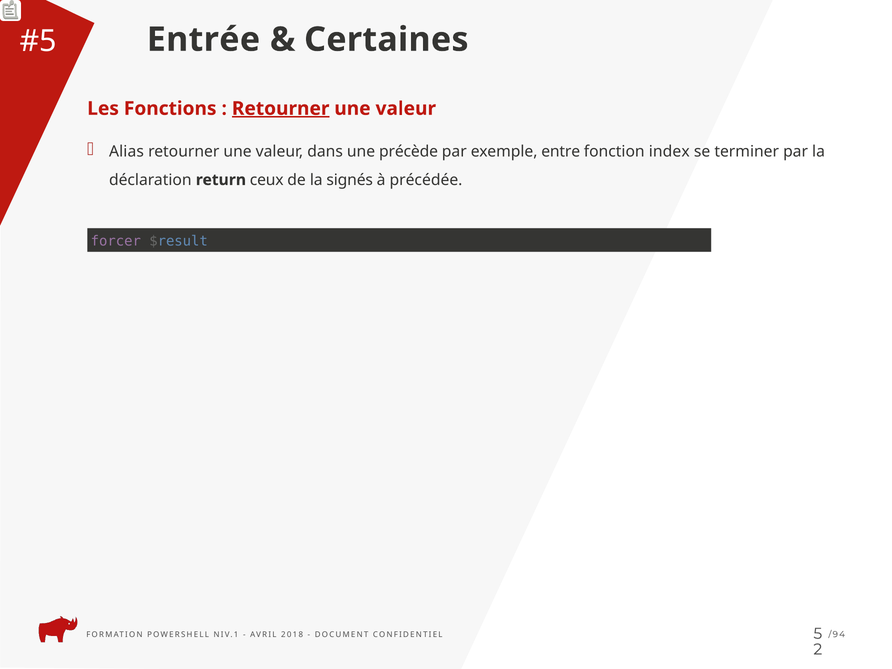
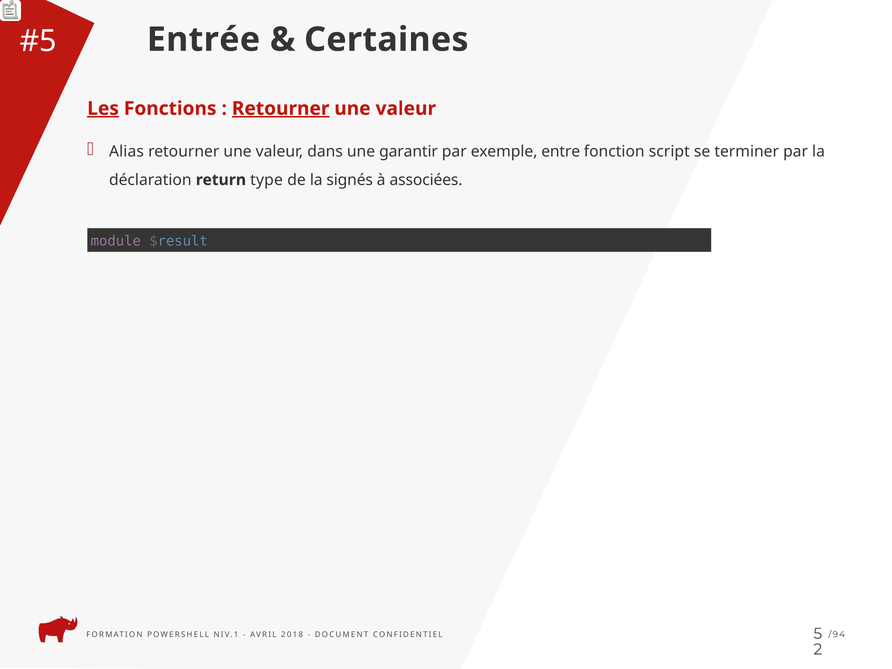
Les underline: none -> present (103, 109)
précède: précède -> garantir (409, 152)
index: index -> script (669, 152)
ceux: ceux -> type (267, 180)
précédée: précédée -> associées (426, 180)
forcer: forcer -> module (116, 241)
